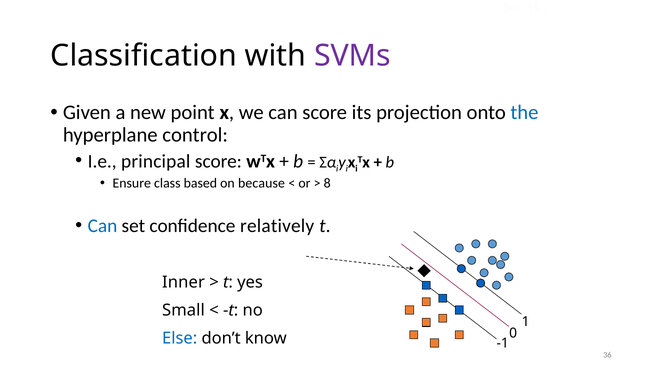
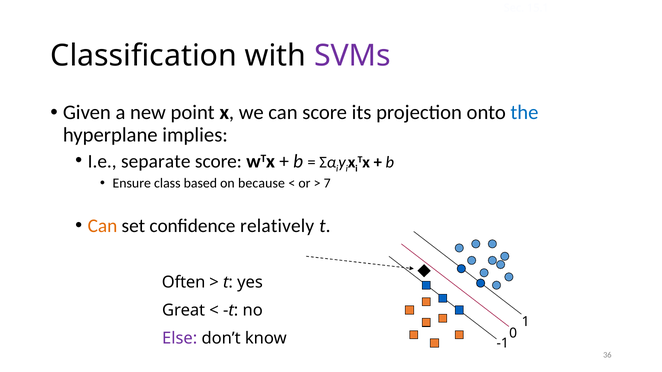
control: control -> implies (195, 135)
principal: principal -> separate (156, 162)
8: 8 -> 7 (327, 183)
Can colour: blue -> orange (103, 226)
Inner: Inner -> Often (184, 282)
Small: Small -> Great (184, 311)
Else colour: blue -> purple (180, 339)
